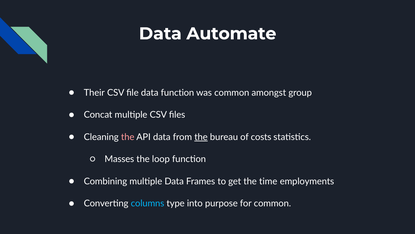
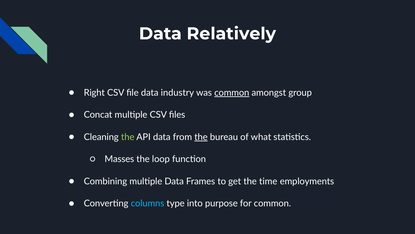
Automate: Automate -> Relatively (231, 34)
Their: Their -> Right (94, 93)
data function: function -> industry (177, 93)
common underline: none -> present (232, 93)
the colour: pink -> light green (128, 137)
costs: costs -> what (261, 137)
